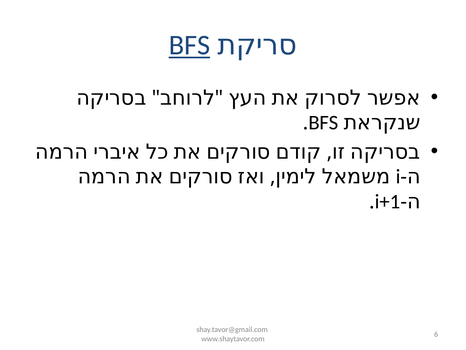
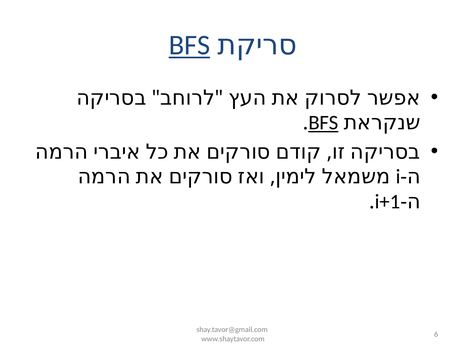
BFS underline: none -> present (323, 123)
